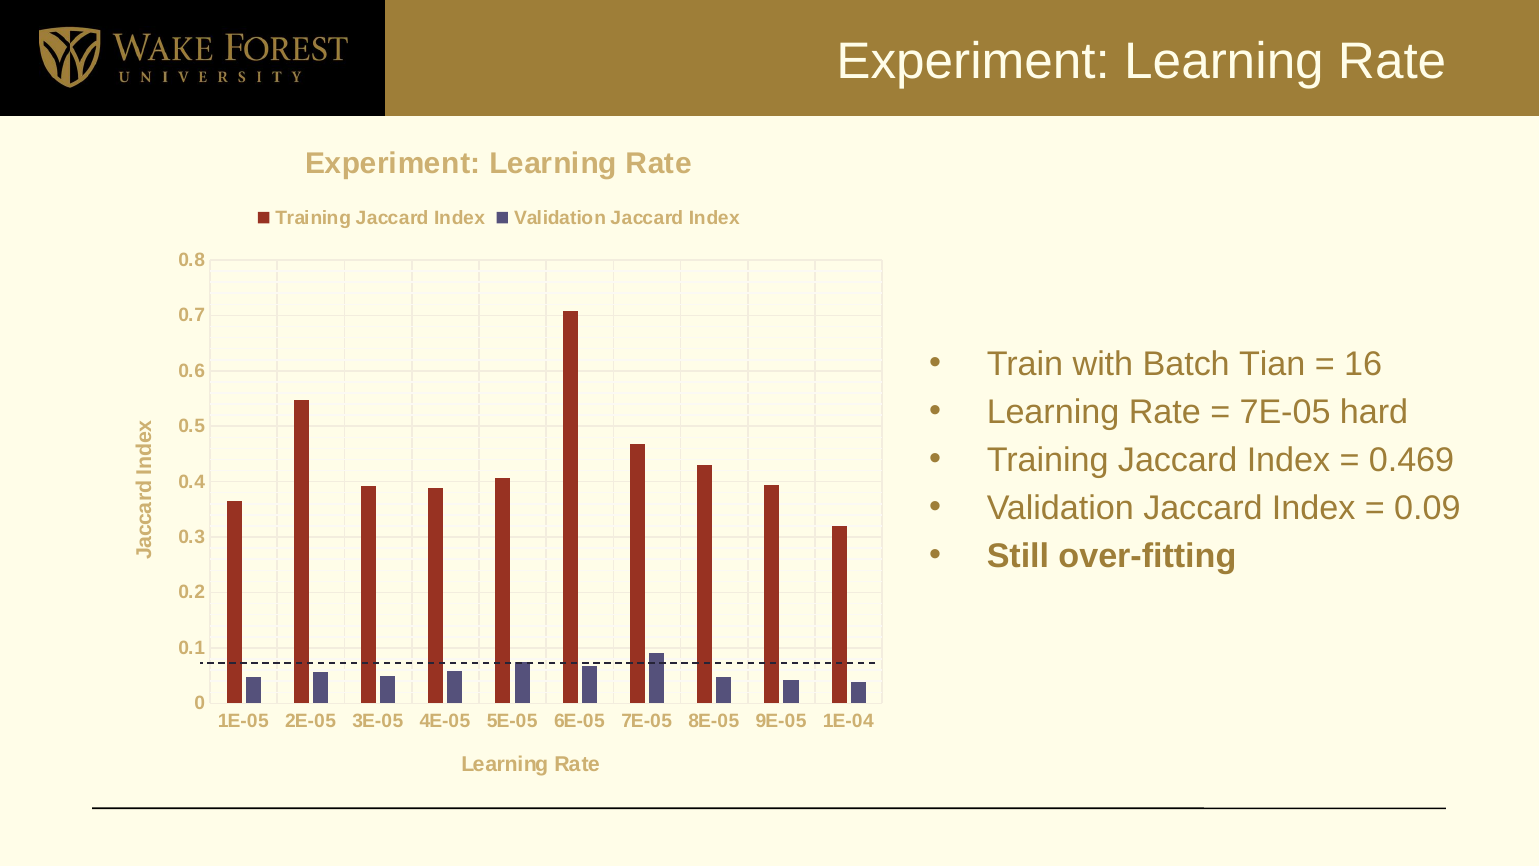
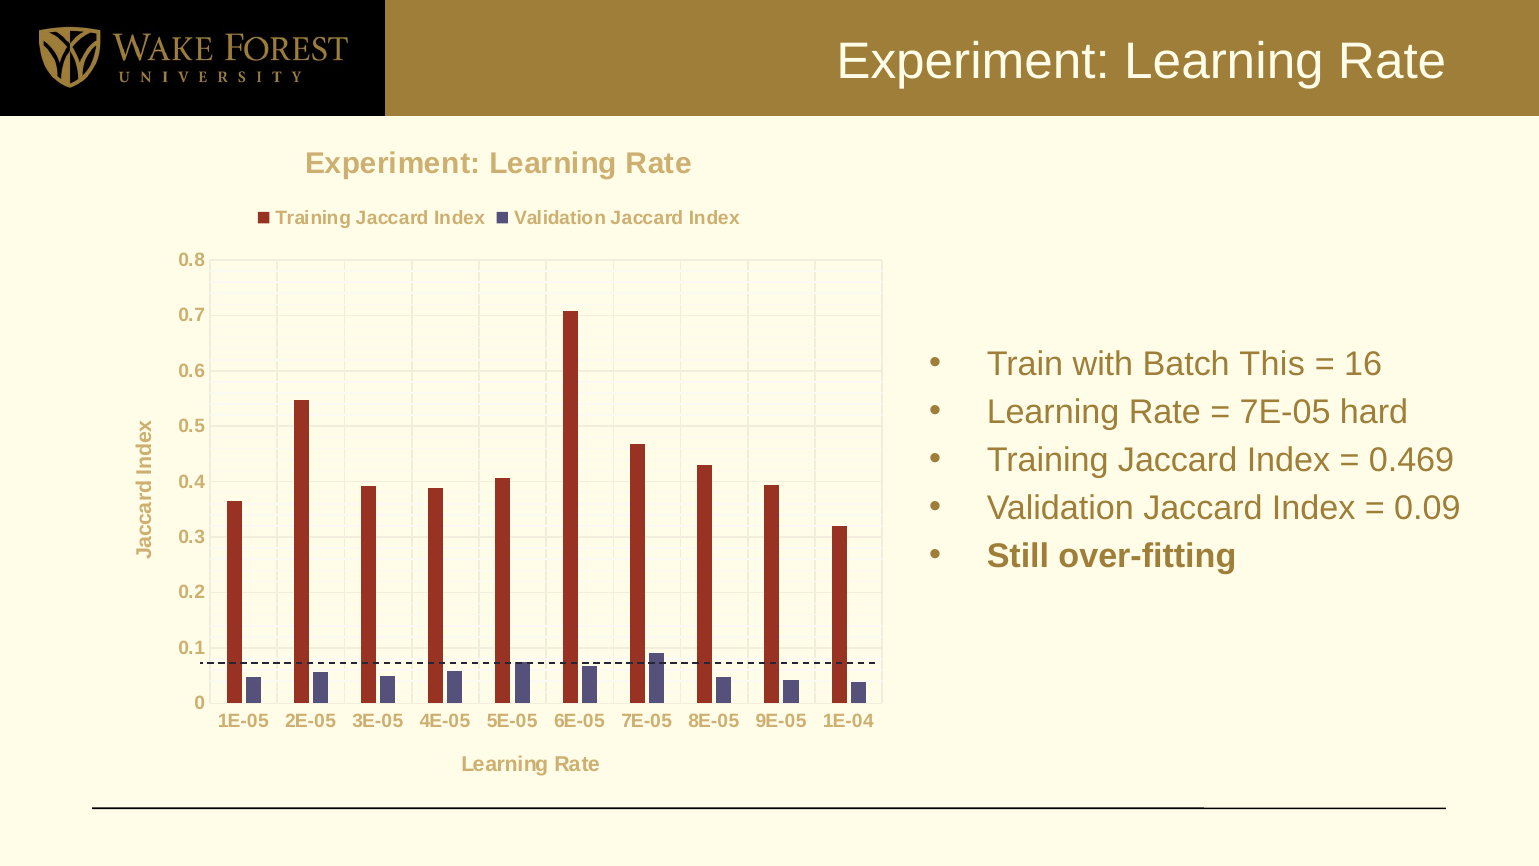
Tian: Tian -> This (1272, 364)
